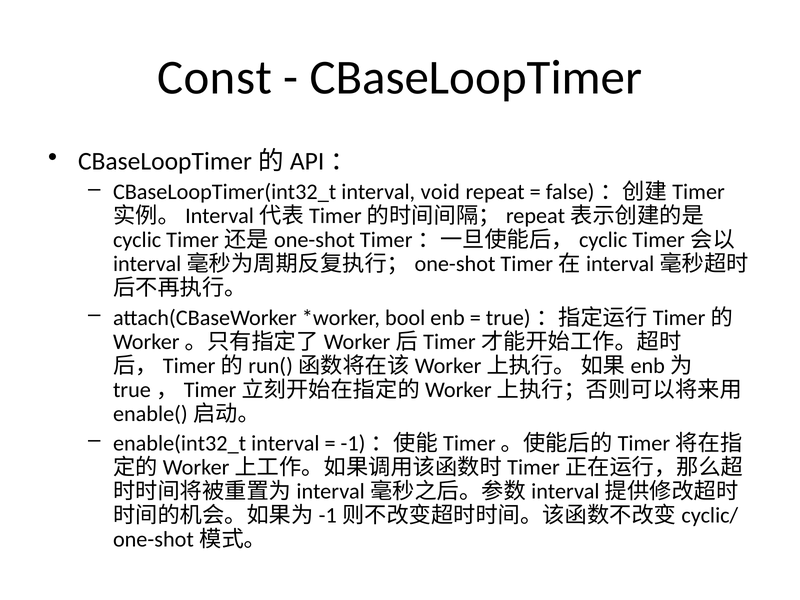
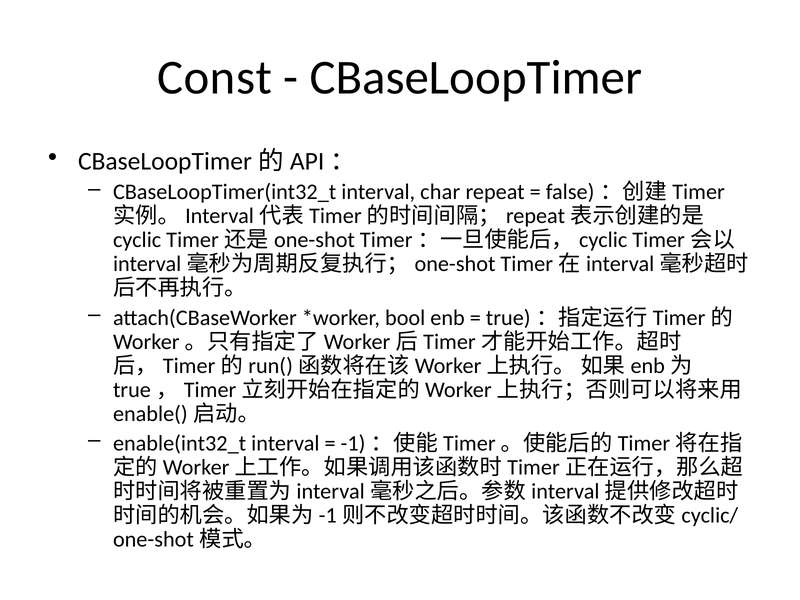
void: void -> char (440, 192)
